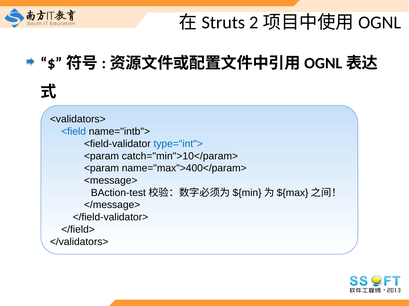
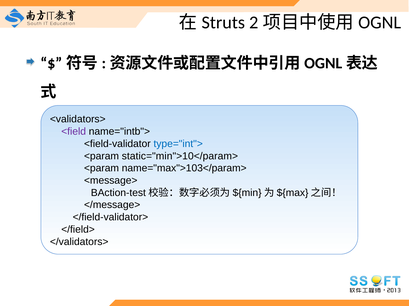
<field colour: blue -> purple (74, 132)
catch="min">10</param>: catch="min">10</param> -> static="min">10</param> (180, 156)
name="max">400</param>: name="max">400</param> -> name="max">103</param> (184, 169)
